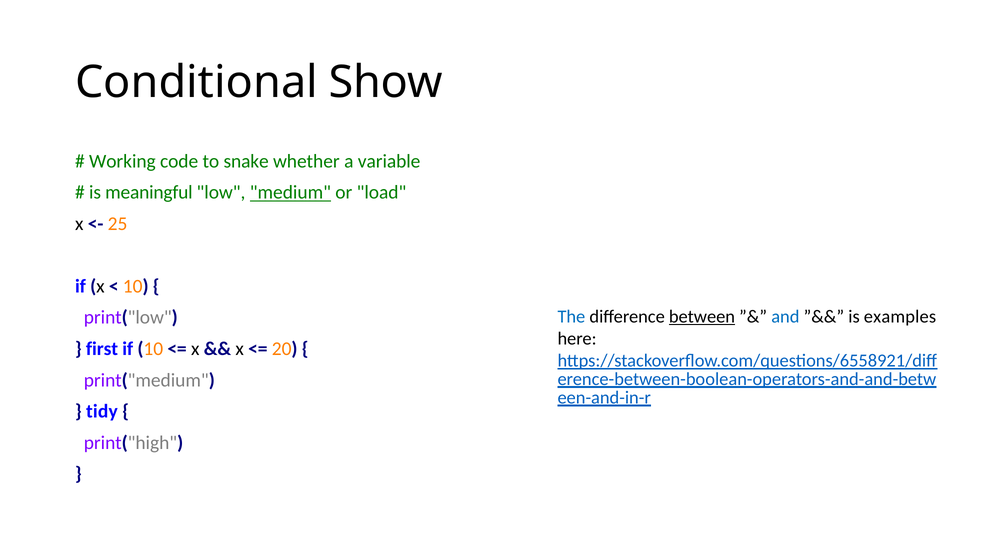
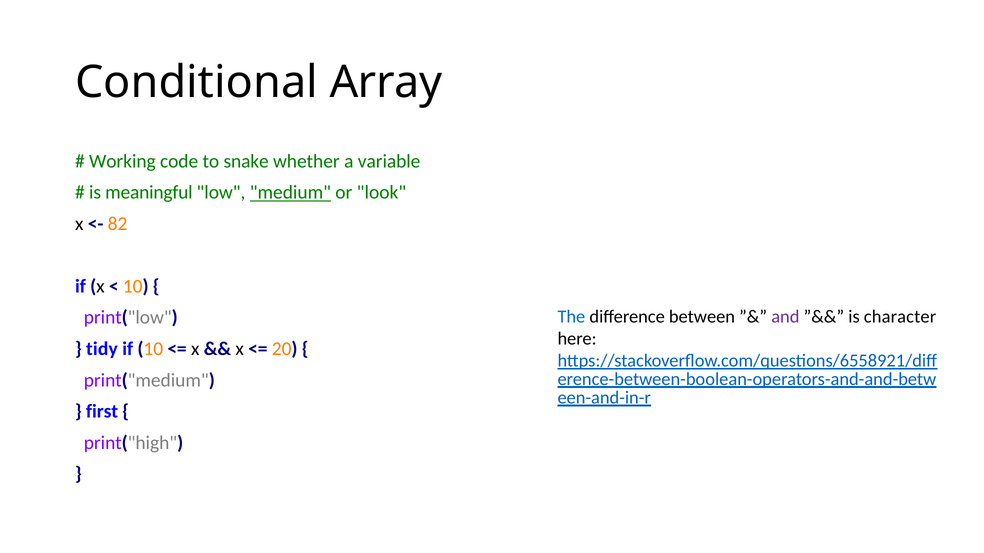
Show: Show -> Array (386, 83)
load: load -> look (381, 193)
25: 25 -> 82 (118, 224)
between underline: present -> none (702, 317)
and colour: blue -> purple (785, 317)
examples: examples -> character (900, 317)
first: first -> tidy (102, 349)
tidy: tidy -> first (102, 412)
